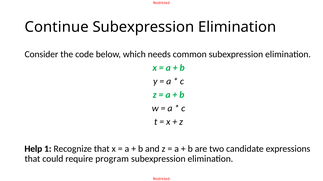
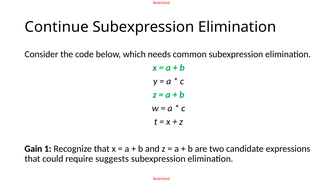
Help: Help -> Gain (33, 149)
program: program -> suggests (112, 159)
